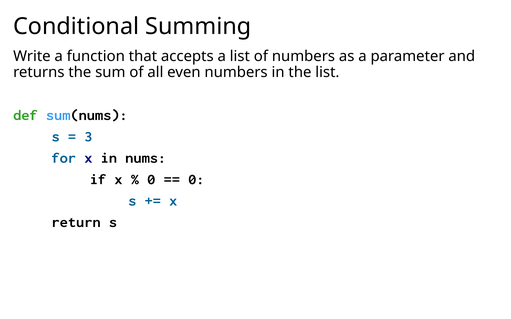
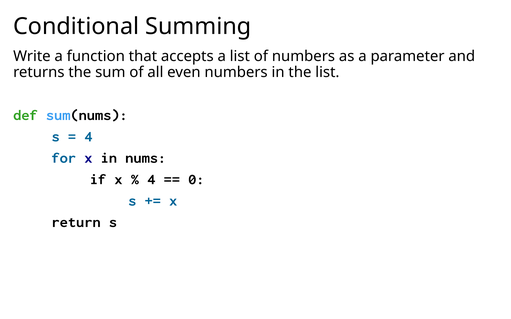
3: 3 -> 4 (88, 137)
0: 0 -> 4 (151, 179)
